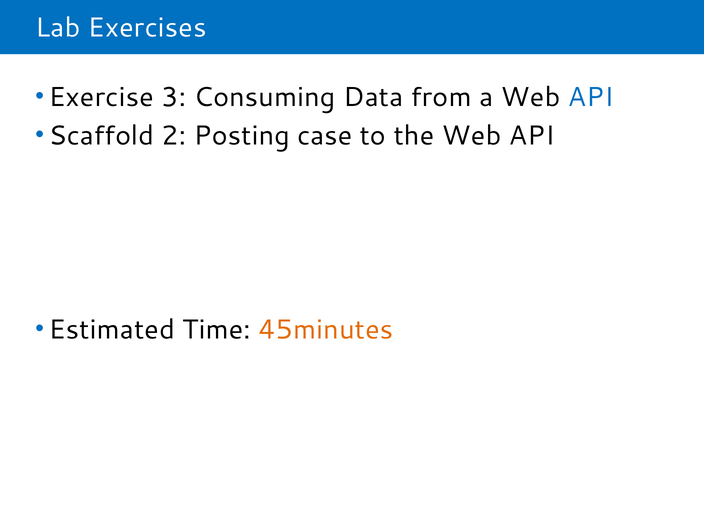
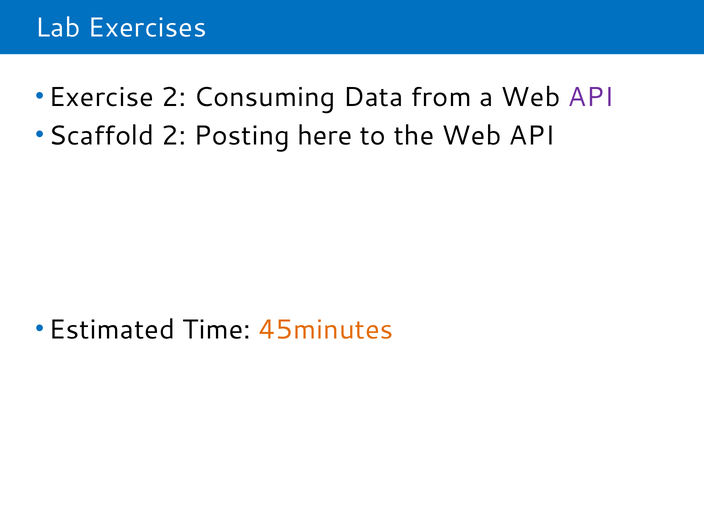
Exercise 3: 3 -> 2 (174, 97)
API colour: blue -> purple (591, 97)
case: case -> here (325, 136)
